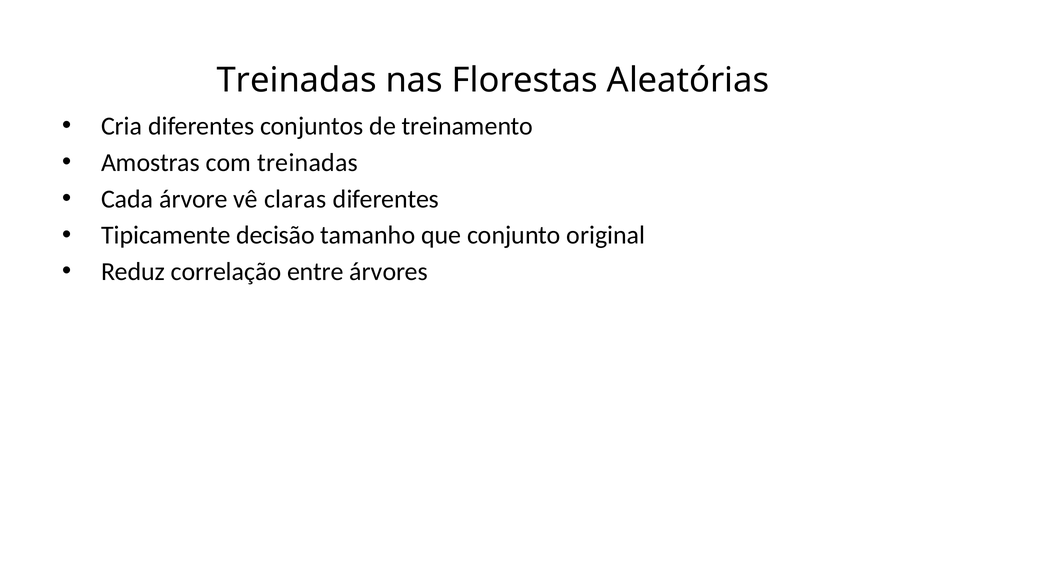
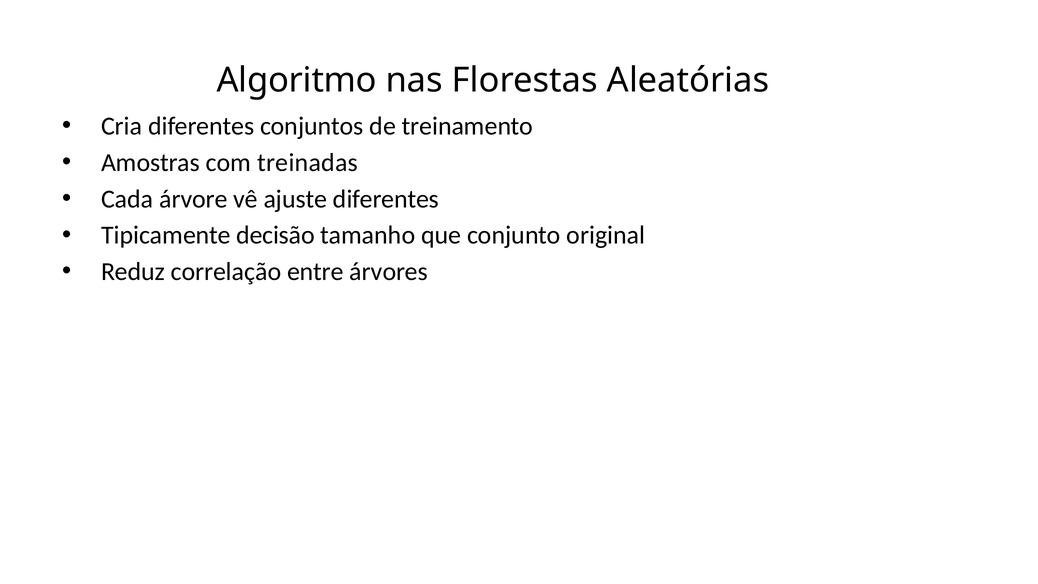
Treinadas: Treinadas -> Algoritmo (297, 80)
claras: claras -> ajuste (295, 199)
